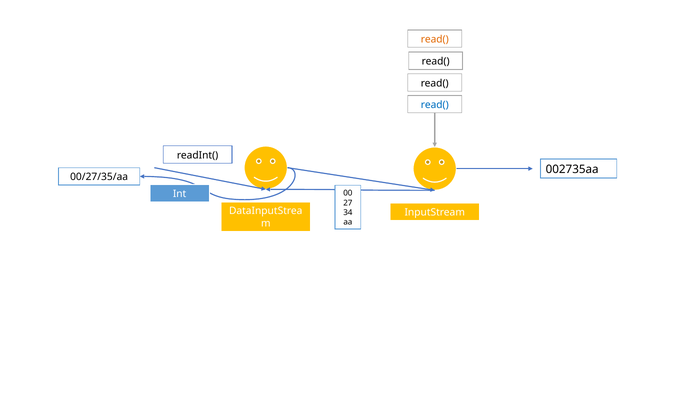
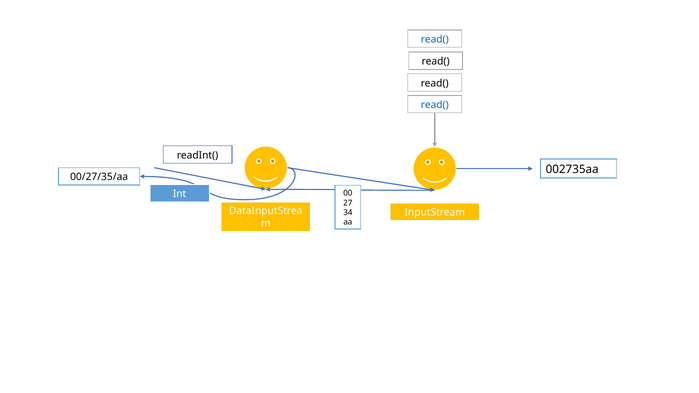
read( colour: orange -> blue (435, 39)
